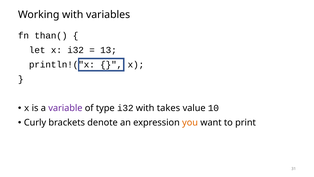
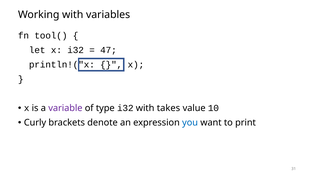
than(: than( -> tool( (51, 36)
13: 13 -> 47 (108, 50)
you colour: orange -> blue (190, 122)
